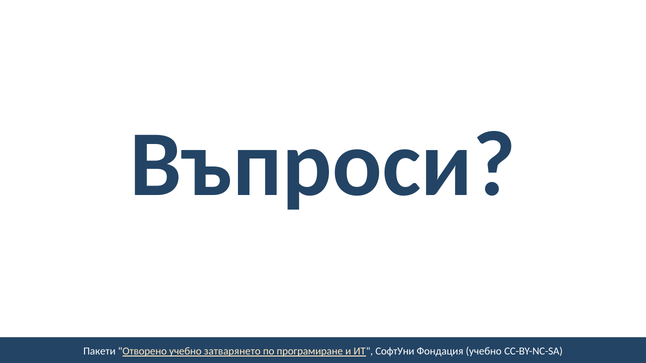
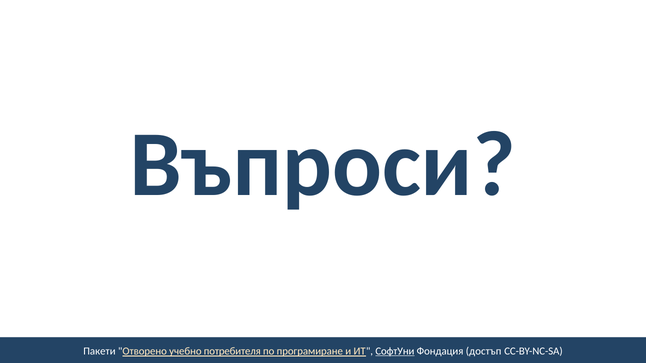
затварянето: затварянето -> потребителя (232, 352)
СофтУни underline: none -> present (395, 352)
Фондация учебно: учебно -> достъп (484, 352)
